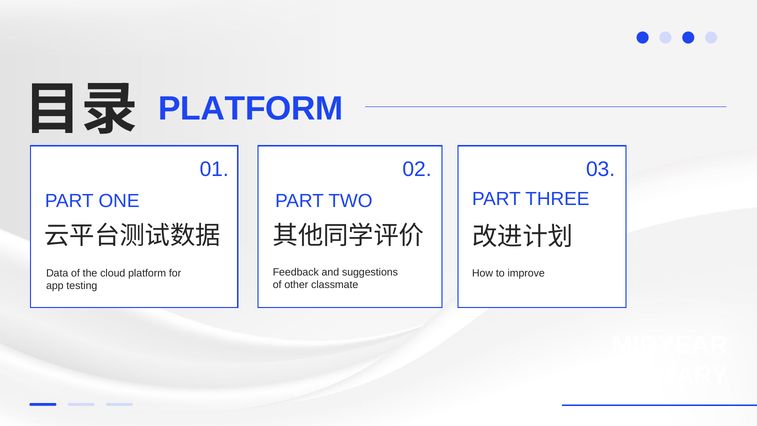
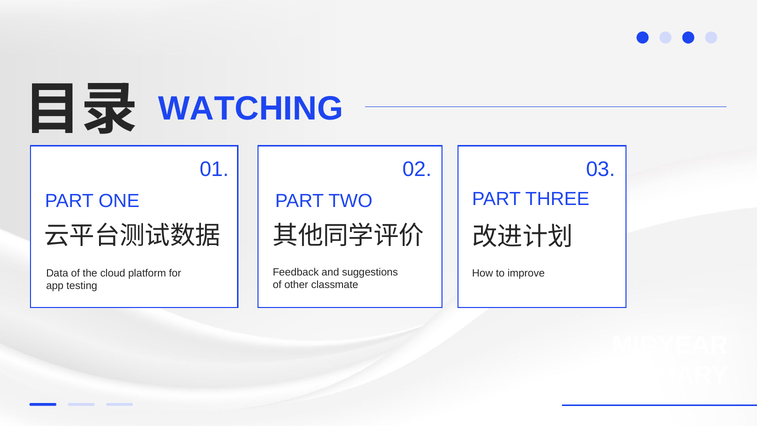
PLATFORM: PLATFORM -> WATCHING (251, 109)
